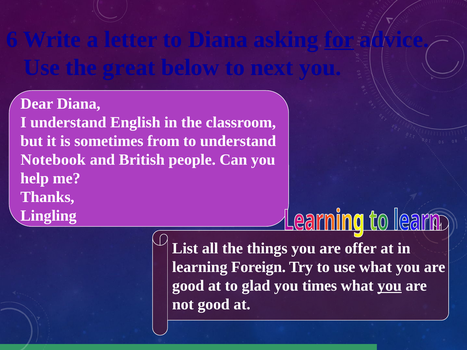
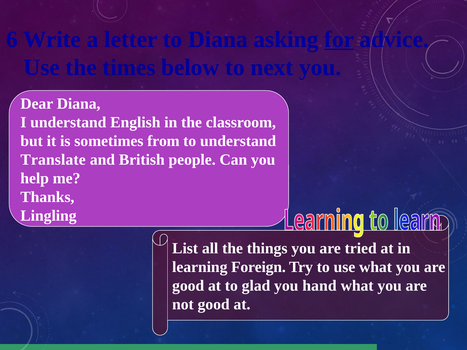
great: great -> times (129, 67)
Notebook: Notebook -> Translate (53, 160)
offer: offer -> tried (361, 249)
times: times -> hand (319, 286)
you underline: present -> none (390, 286)
